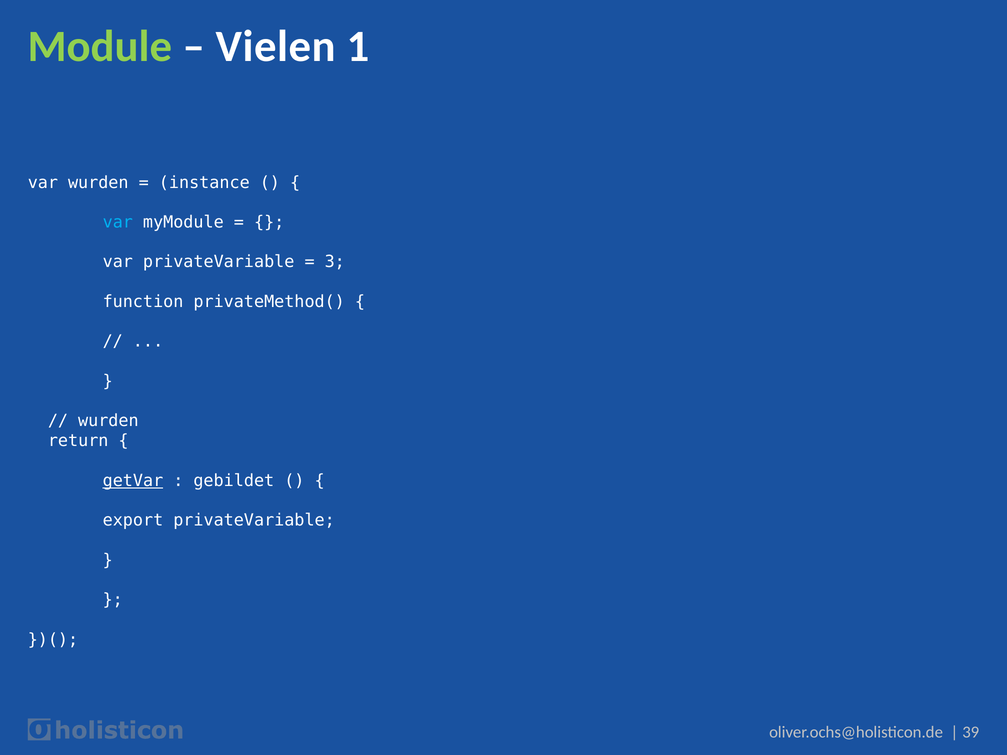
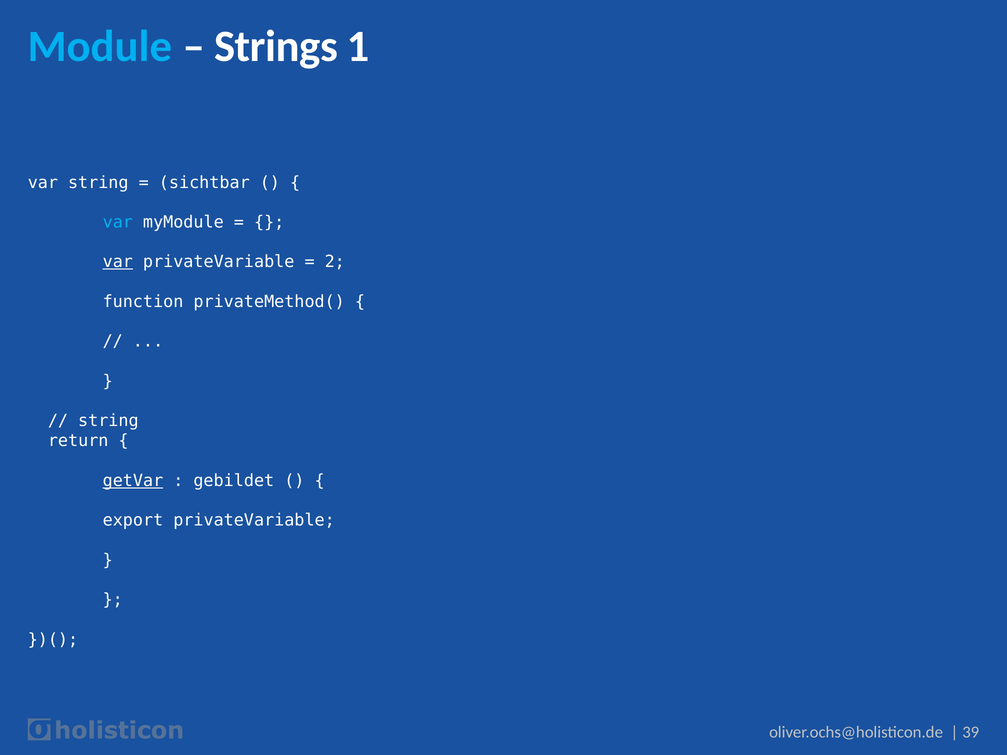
Module colour: light green -> light blue (100, 47)
Vielen: Vielen -> Strings (276, 47)
var wurden: wurden -> string (98, 183)
instance: instance -> sichtbar (204, 183)
var underline: none -> present (118, 262)
3: 3 -> 2 (335, 262)
wurden: wurden -> string (108, 421)
